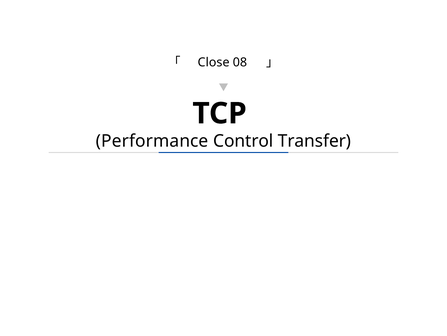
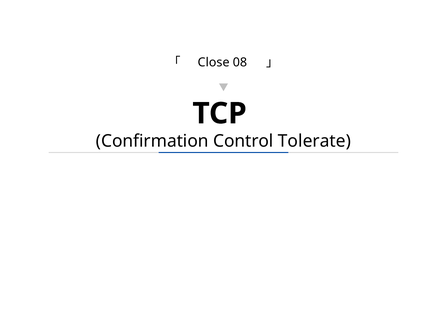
Performance: Performance -> Confirmation (152, 141)
Transfer: Transfer -> Tolerate (314, 141)
